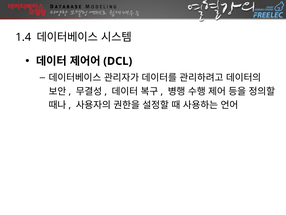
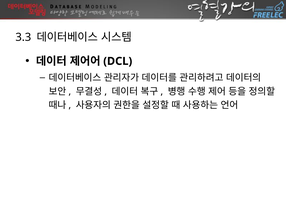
1.4: 1.4 -> 3.3 (23, 37)
